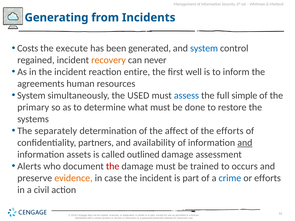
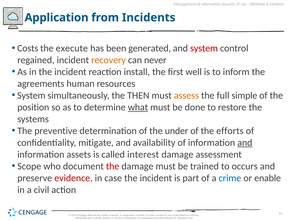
Generating: Generating -> Application (57, 18)
system colour: blue -> red (204, 48)
entire: entire -> install (137, 72)
USED: USED -> THEN (138, 96)
assess colour: blue -> orange (186, 96)
primary: primary -> position (33, 107)
what underline: none -> present (138, 107)
separately: separately -> preventive (56, 131)
affect: affect -> under (177, 131)
partners: partners -> mitigate (96, 143)
outlined: outlined -> interest (143, 155)
Alerts: Alerts -> Scope (29, 166)
evidence colour: orange -> red (73, 178)
or efforts: efforts -> enable (268, 178)
